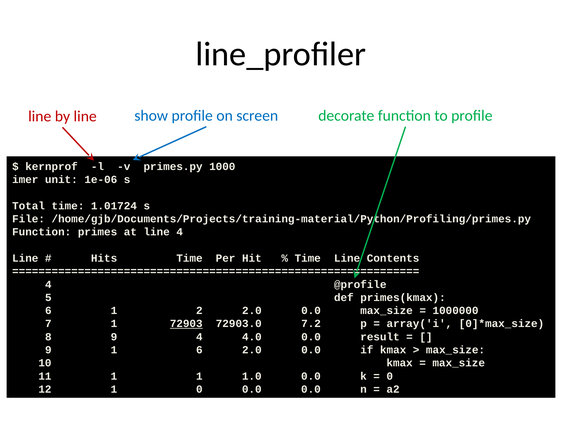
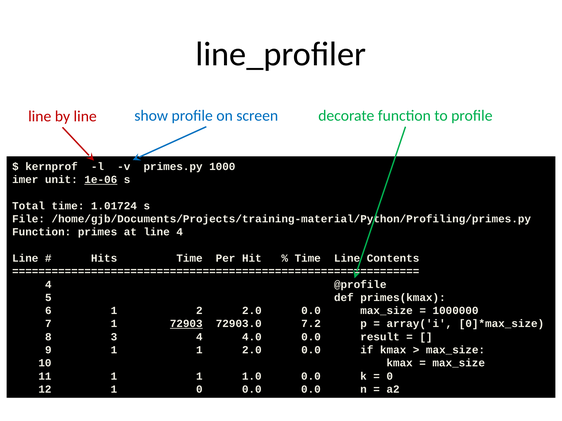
1e-06 underline: none -> present (101, 180)
8 9: 9 -> 3 (114, 337)
9 1 6: 6 -> 1 (199, 350)
